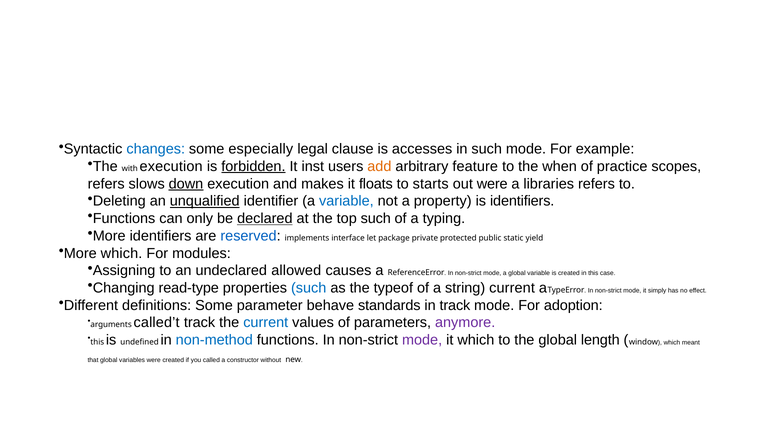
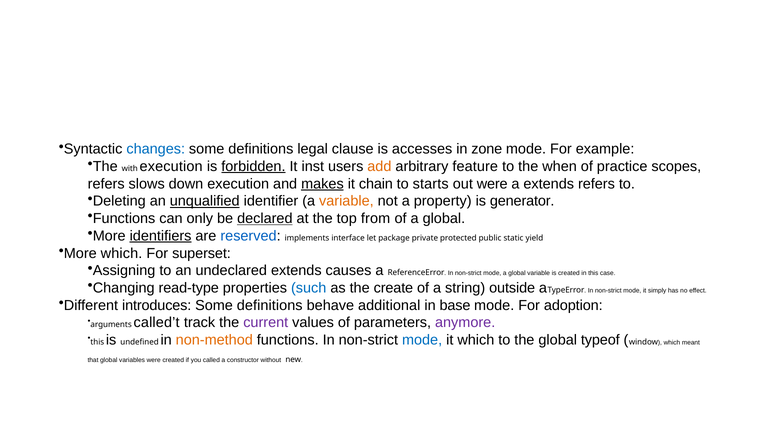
especially: especially -> definitions (261, 149)
in such: such -> zone (487, 149)
down underline: present -> none (186, 184)
makes underline: none -> present (322, 184)
floats: floats -> chain (376, 184)
a libraries: libraries -> extends (549, 184)
variable colour: blue -> orange (346, 201)
is identifiers: identifiers -> generator (522, 201)
top such: such -> from (376, 218)
of a typing: typing -> global (444, 218)
identifiers underline: none -> present (161, 236)
modules: modules -> superset (202, 253)
undeclared allowed: allowed -> extends (296, 270)
typeof: typeof -> create (393, 288)
string current: current -> outside (512, 288)
definitions: definitions -> introduces (157, 305)
parameter: parameter -> definitions (270, 305)
standards: standards -> additional (389, 305)
in track: track -> base (455, 305)
current colour: blue -> purple (266, 322)
non-method colour: blue -> orange (214, 340)
mode colour: purple -> blue (422, 340)
length: length -> typeof (600, 340)
